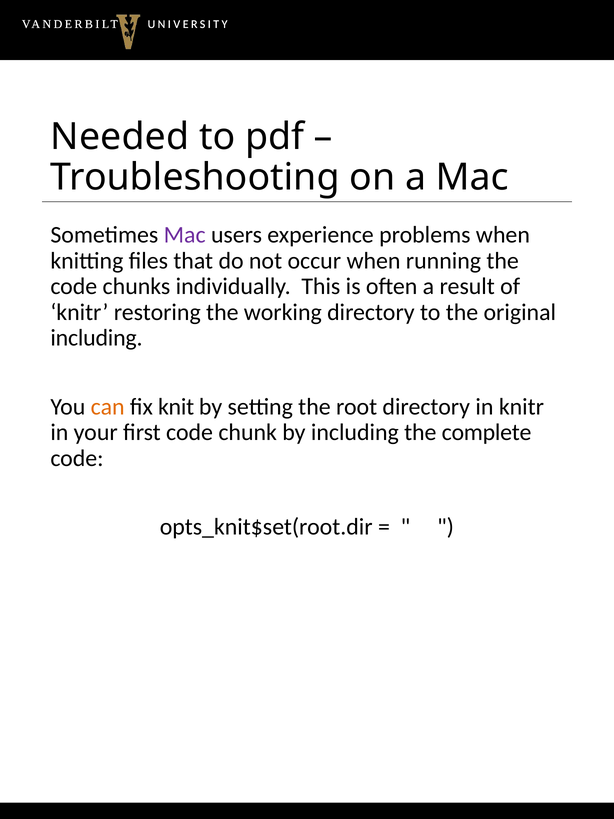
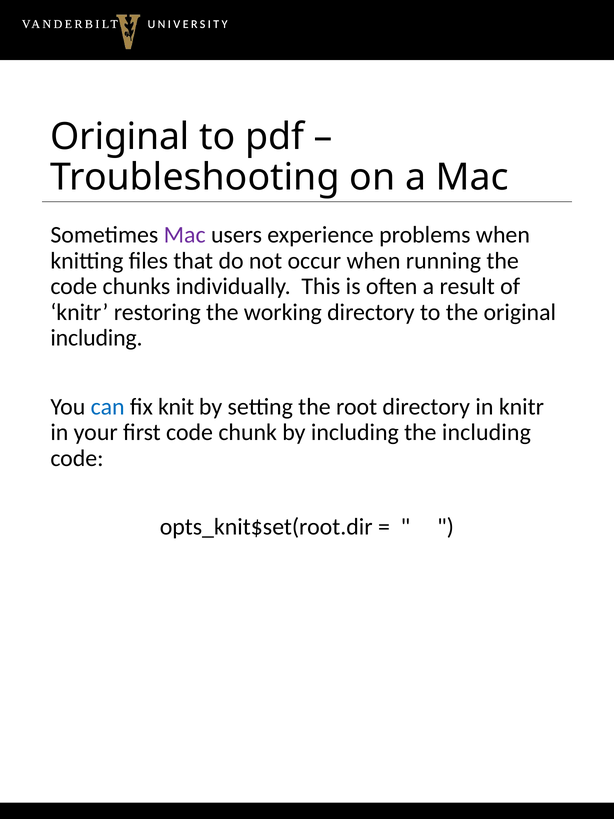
Needed: Needed -> Original (120, 137)
can colour: orange -> blue (108, 407)
the complete: complete -> including (486, 432)
